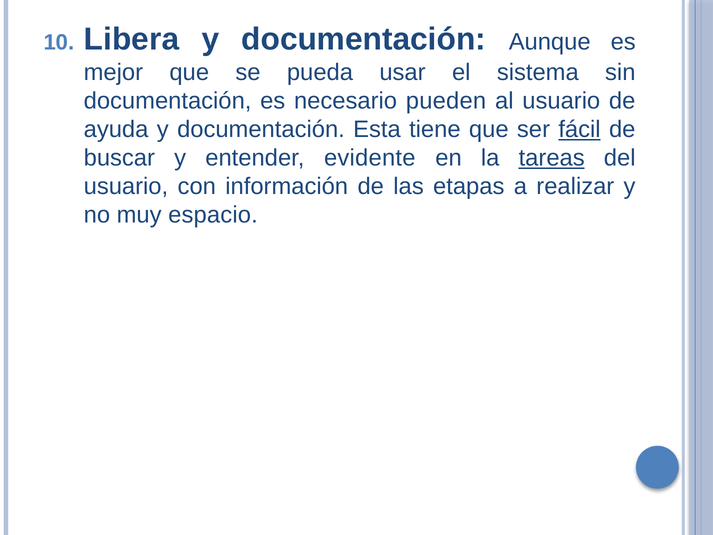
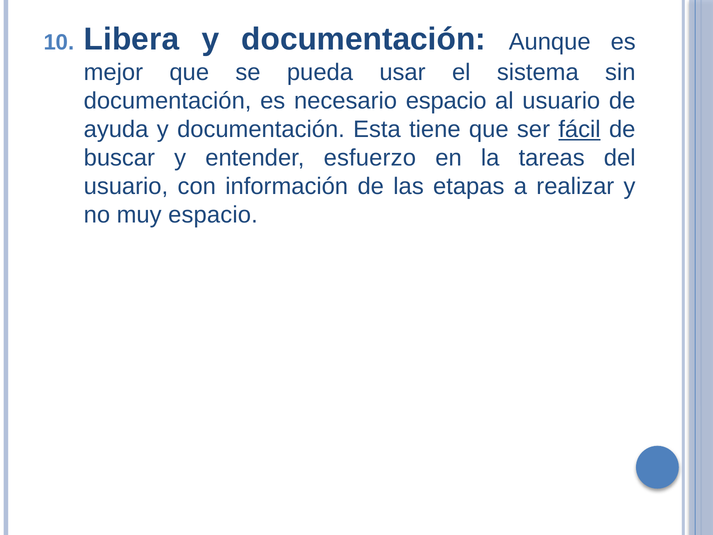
necesario pueden: pueden -> espacio (446, 101)
evidente: evidente -> esfuerzo (370, 158)
tareas underline: present -> none (552, 158)
